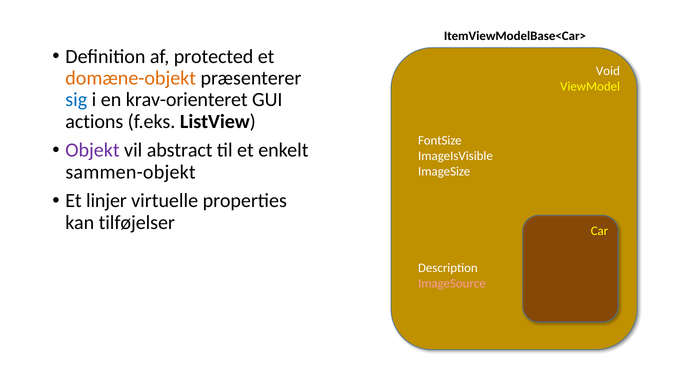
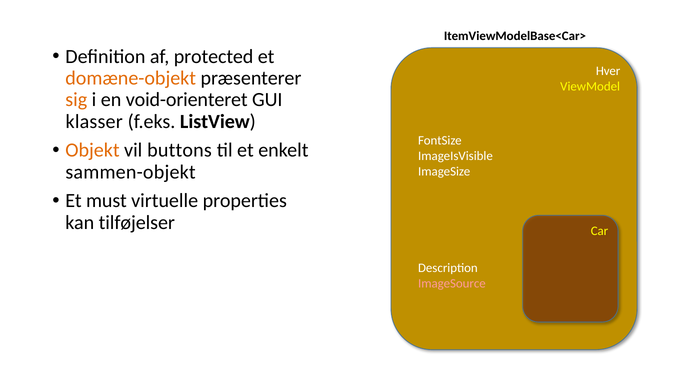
Void: Void -> Hver (608, 71)
sig colour: blue -> orange (76, 100)
krav-orienteret: krav-orienteret -> void-orienteret (187, 100)
actions: actions -> klasser (94, 121)
Objekt colour: purple -> orange (92, 150)
abstract: abstract -> buttons (179, 150)
linjer: linjer -> must (106, 201)
